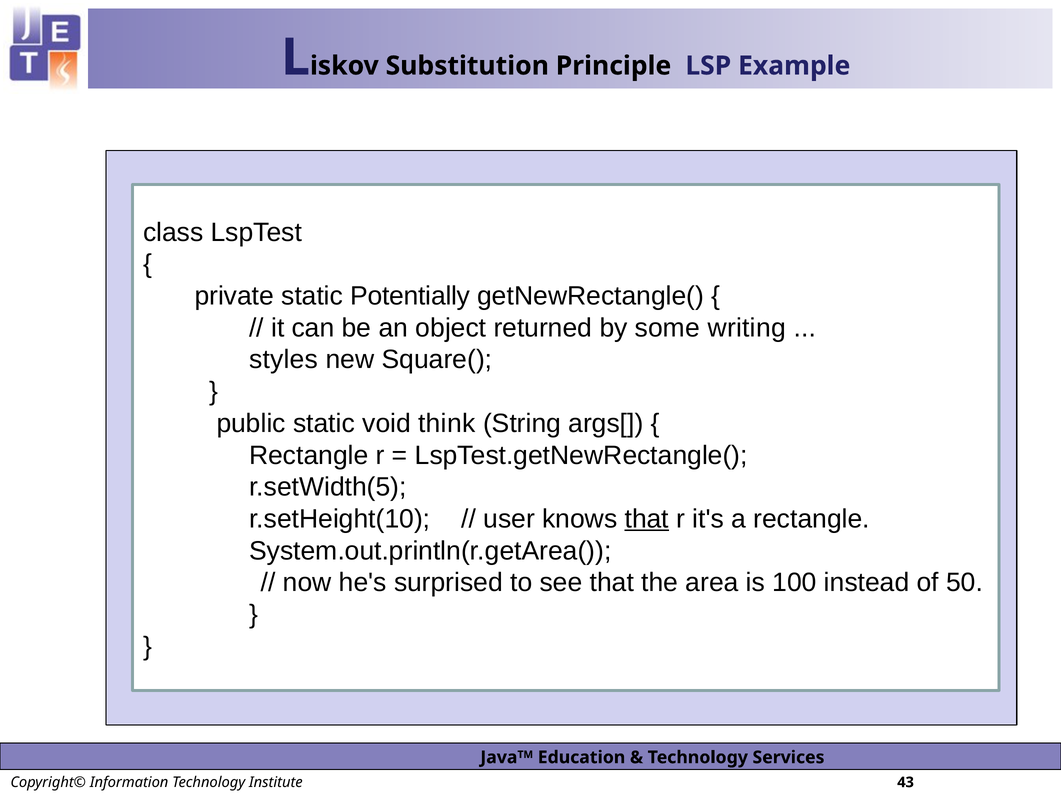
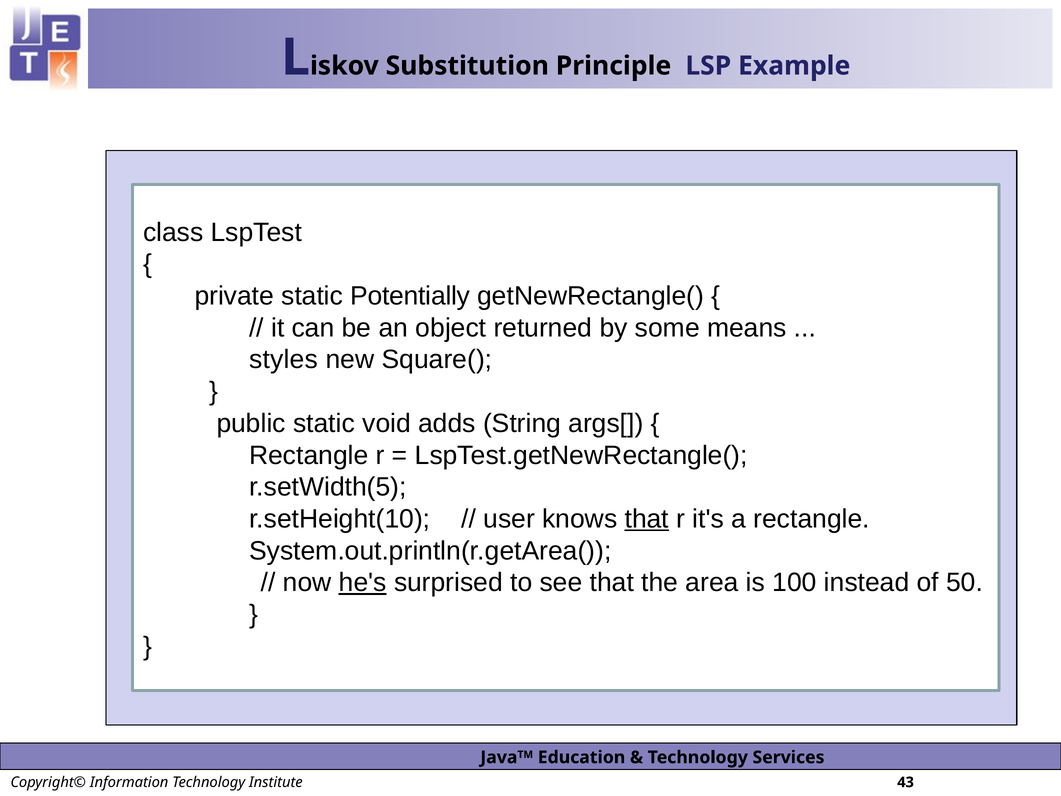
writing: writing -> means (747, 328)
think: think -> adds (447, 423)
he's underline: none -> present (363, 582)
